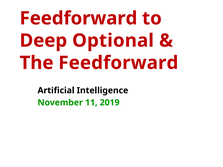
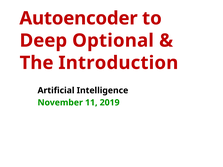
Feedforward: Feedforward -> Autoencoder (79, 18)
The Feedforward: Feedforward -> Introduction (118, 63)
